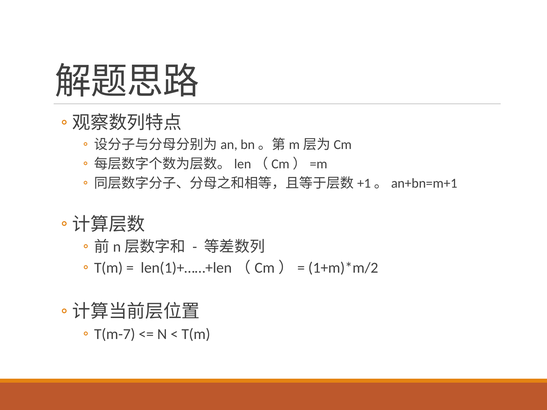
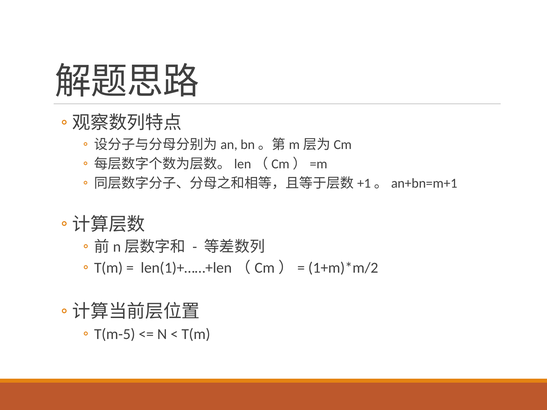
T(m-7: T(m-7 -> T(m-5 (115, 334)
